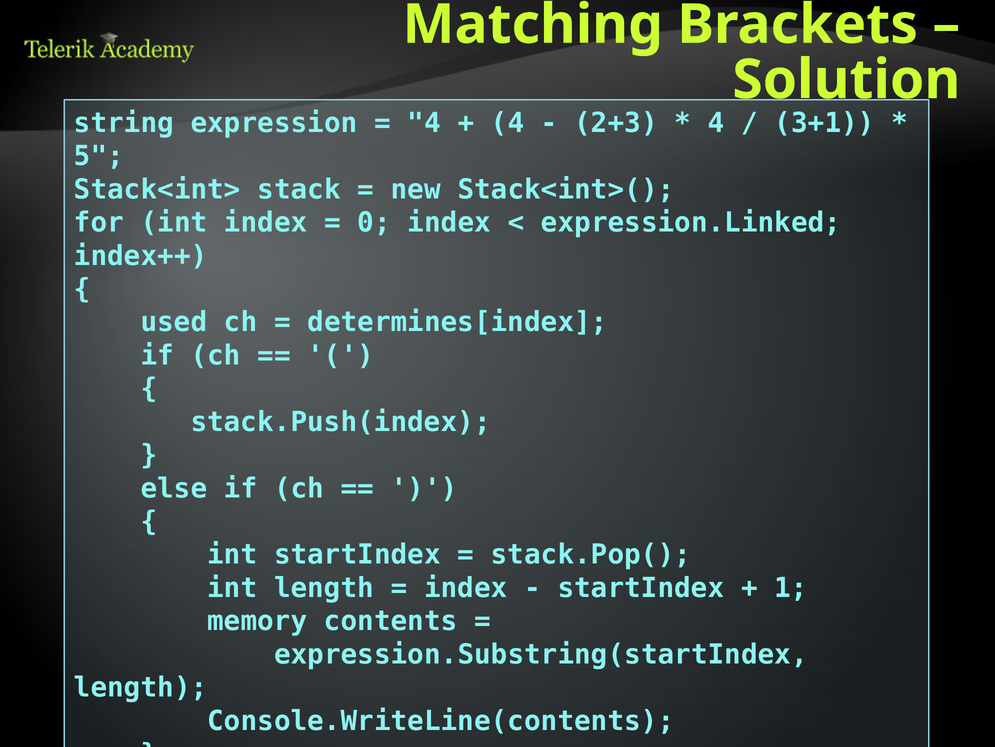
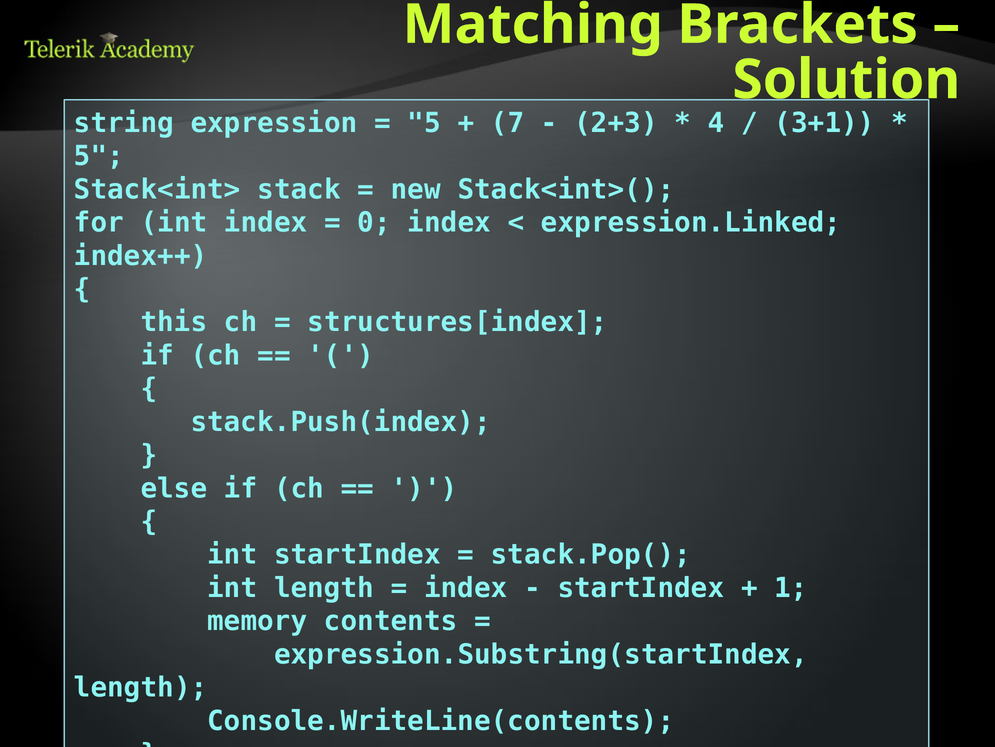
4: 4 -> 5 (424, 123)
4: 4 -> 7 (508, 123)
used: used -> this (174, 322)
determines[index: determines[index -> structures[index (457, 322)
